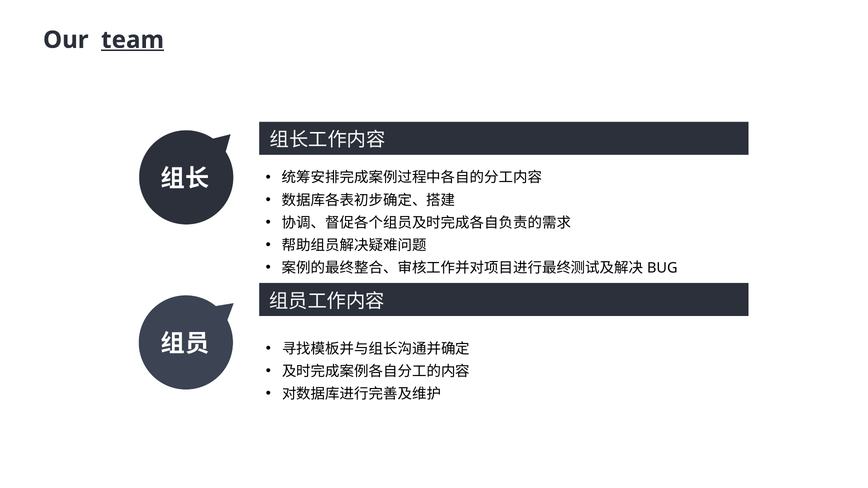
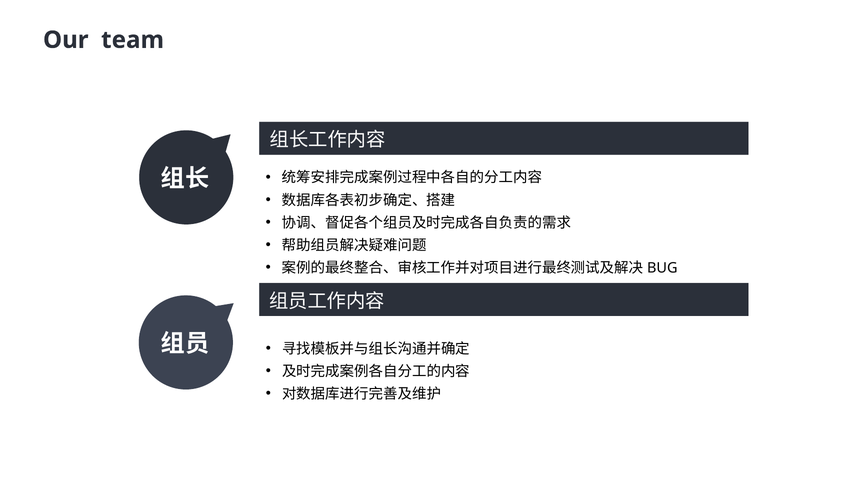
team underline: present -> none (133, 40)
